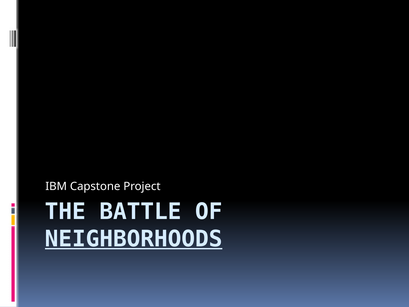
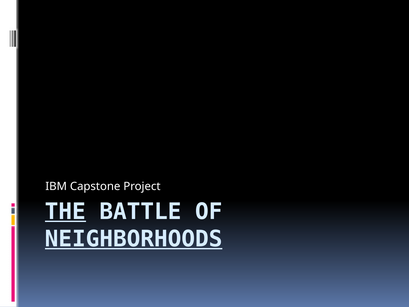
THE underline: none -> present (65, 212)
